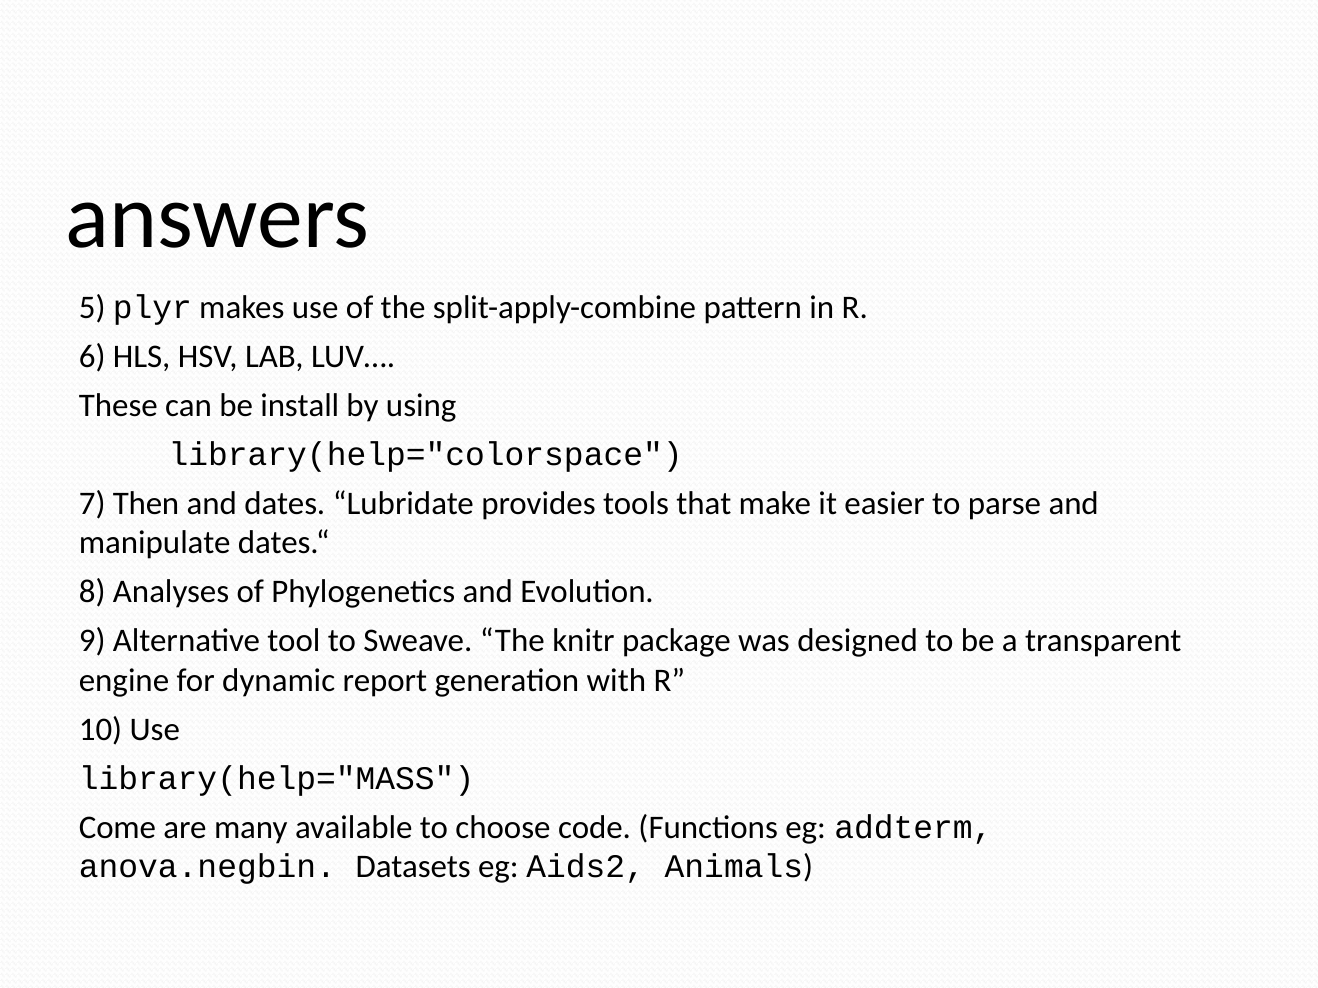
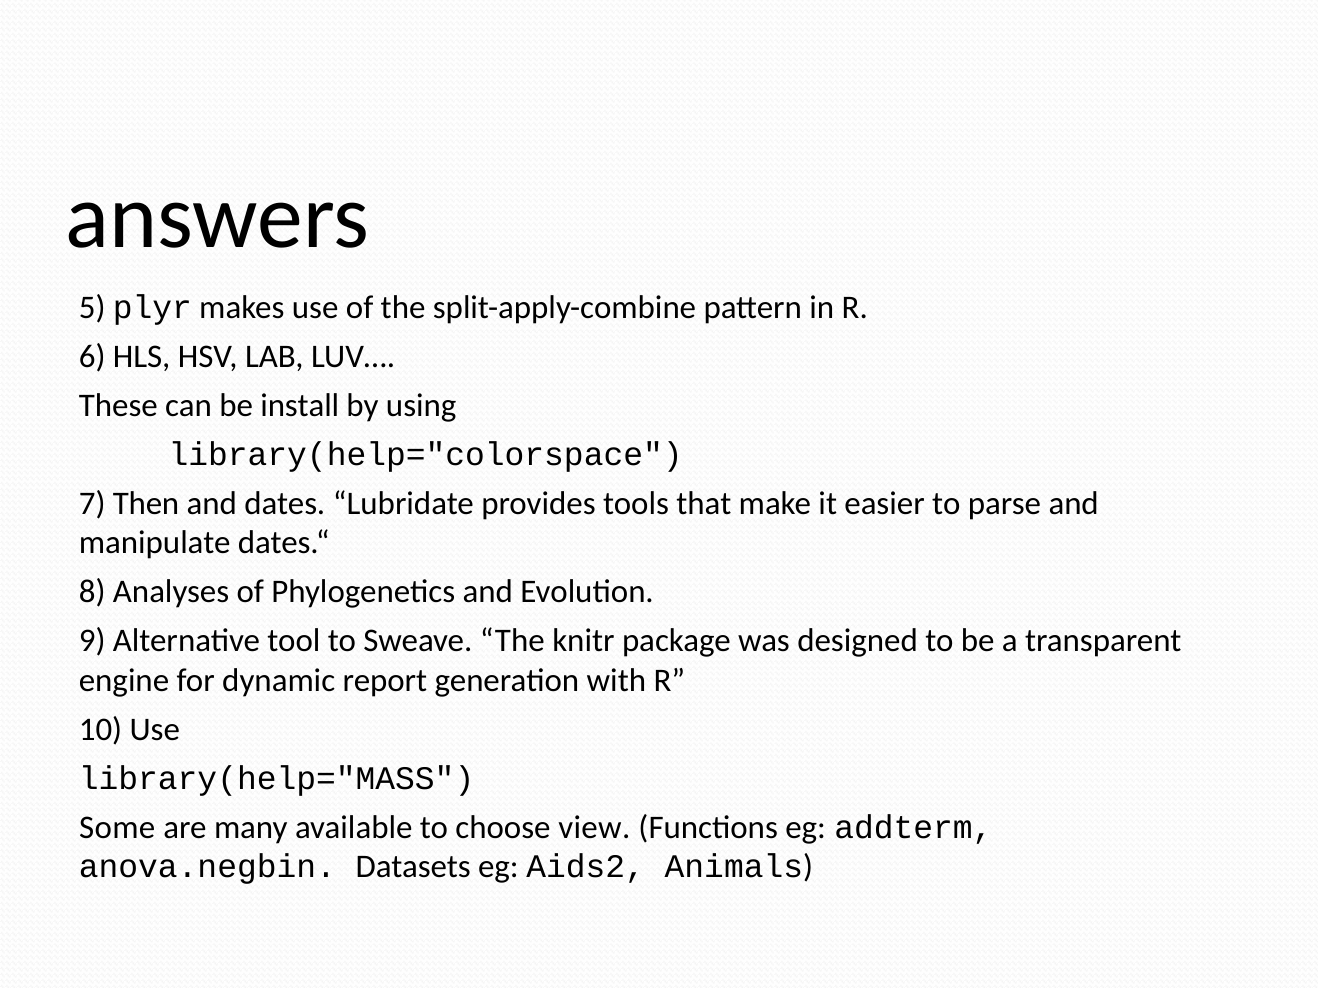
Come: Come -> Some (117, 828)
code: code -> view (594, 828)
